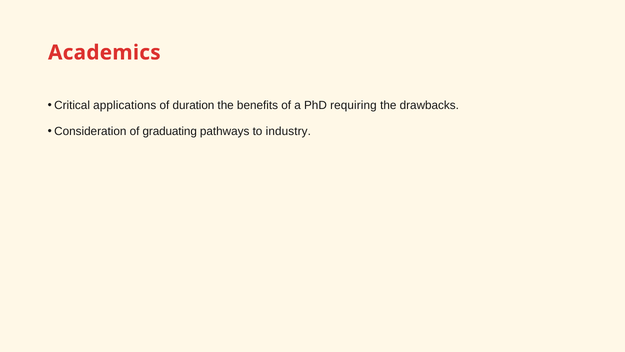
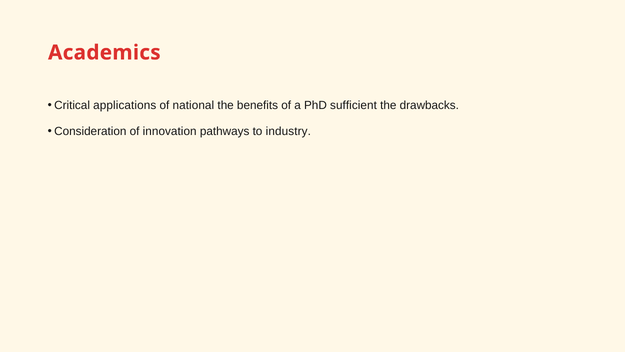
duration: duration -> national (193, 105)
requiring: requiring -> sufficient (353, 105)
graduating: graduating -> innovation (170, 131)
